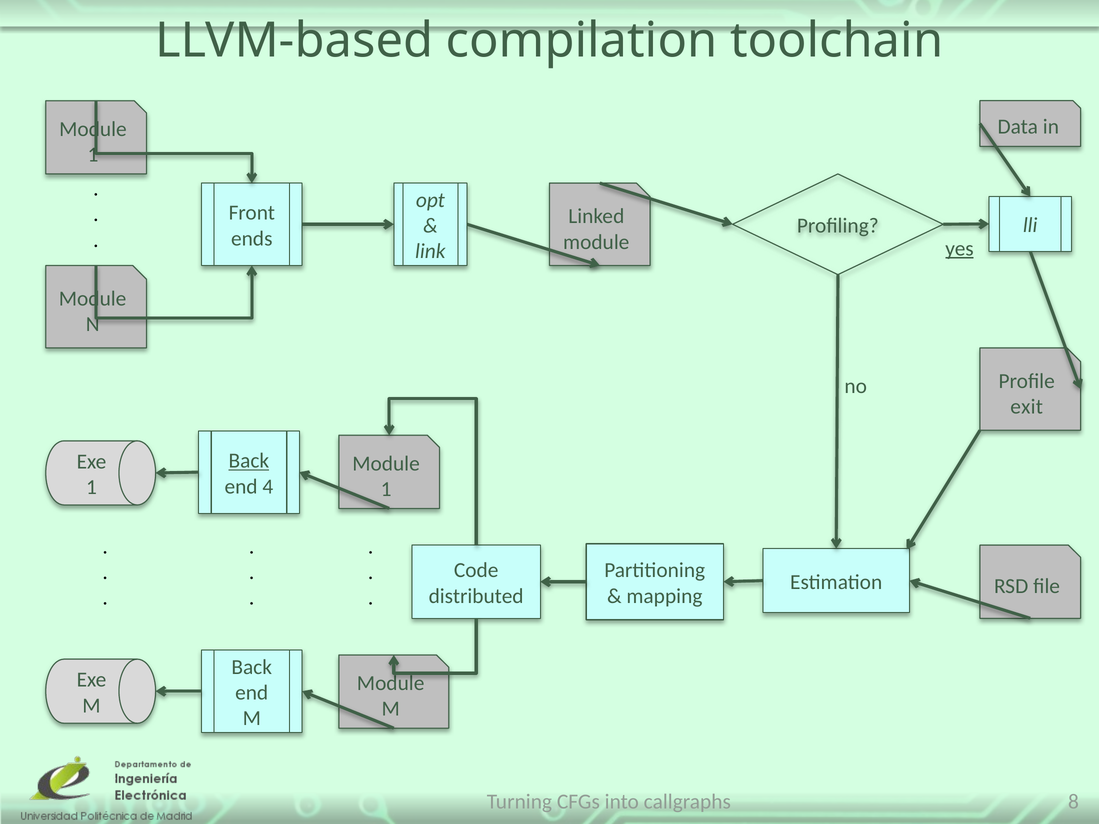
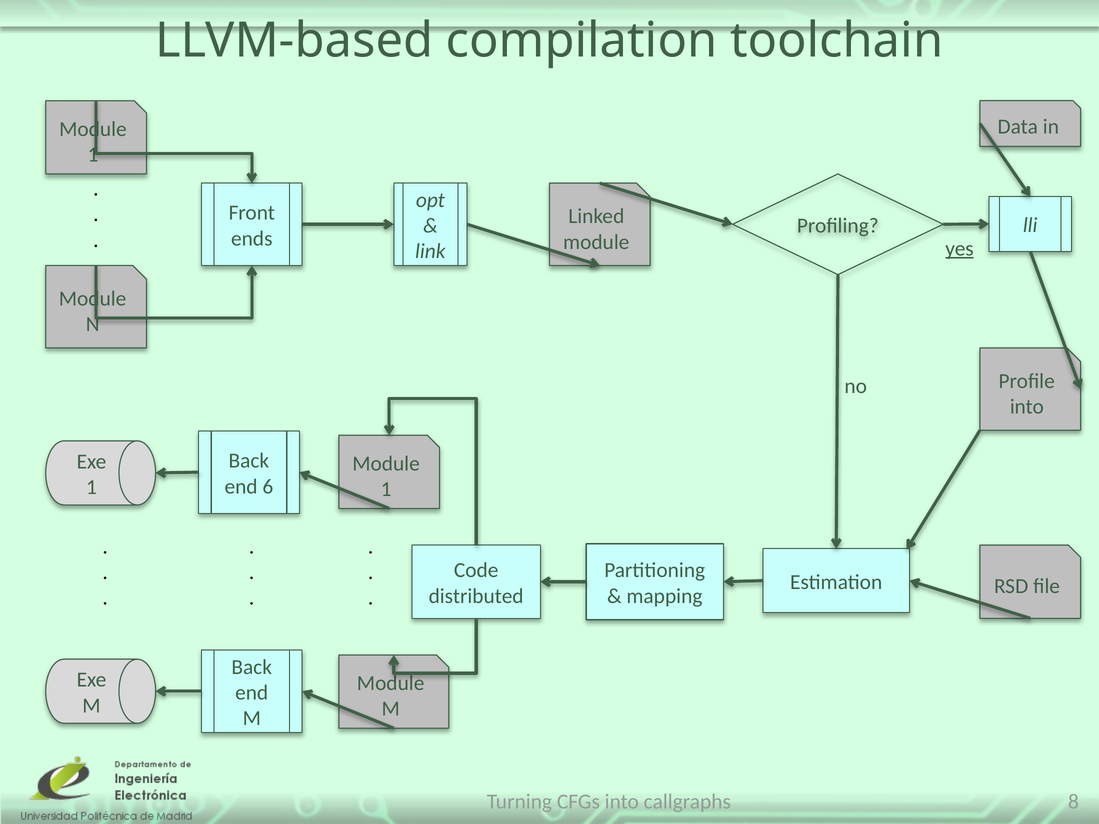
exit: exit -> into (1027, 407)
Back underline: present -> none (249, 461)
4: 4 -> 6 (268, 487)
